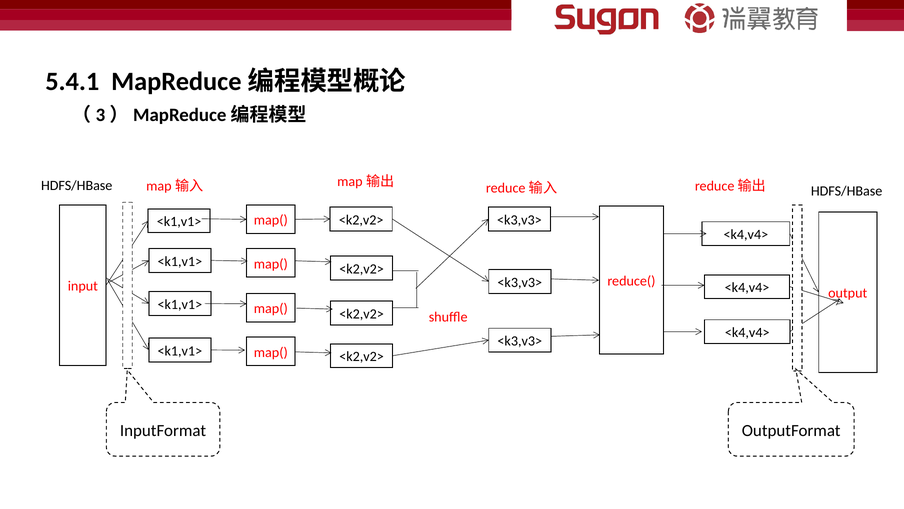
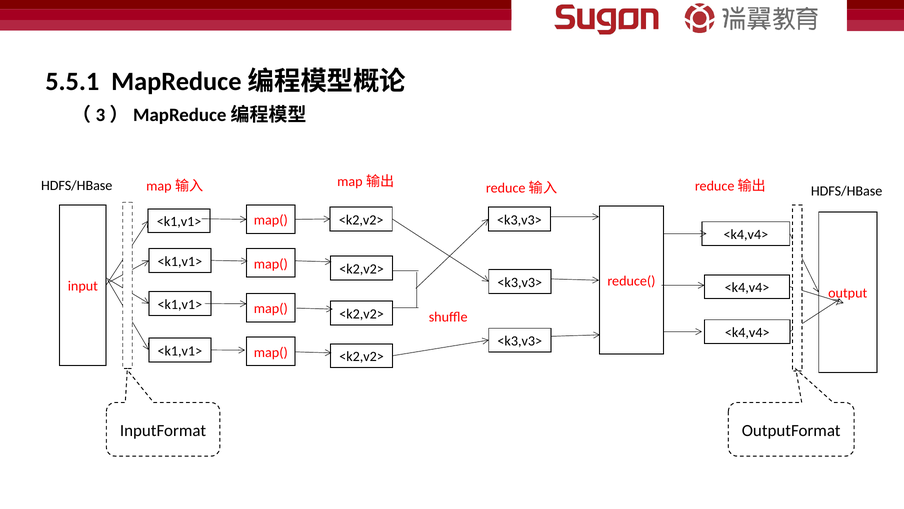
5.4.1: 5.4.1 -> 5.5.1 (72, 81)
